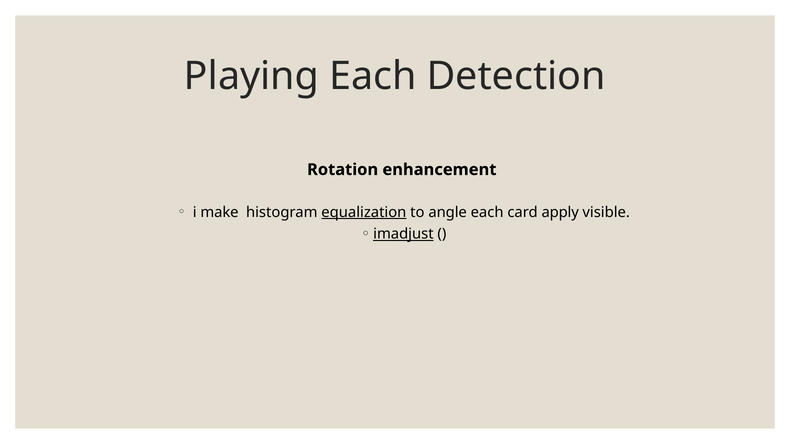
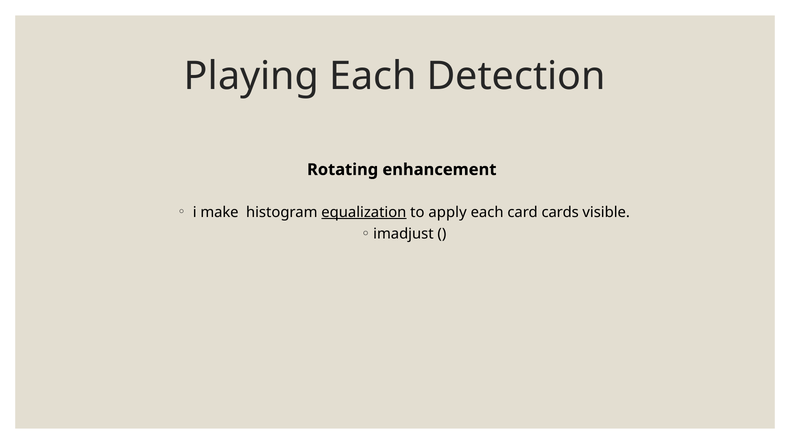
Rotation: Rotation -> Rotating (343, 170)
angle: angle -> apply (448, 212)
apply: apply -> cards (560, 212)
imadjust underline: present -> none (403, 234)
